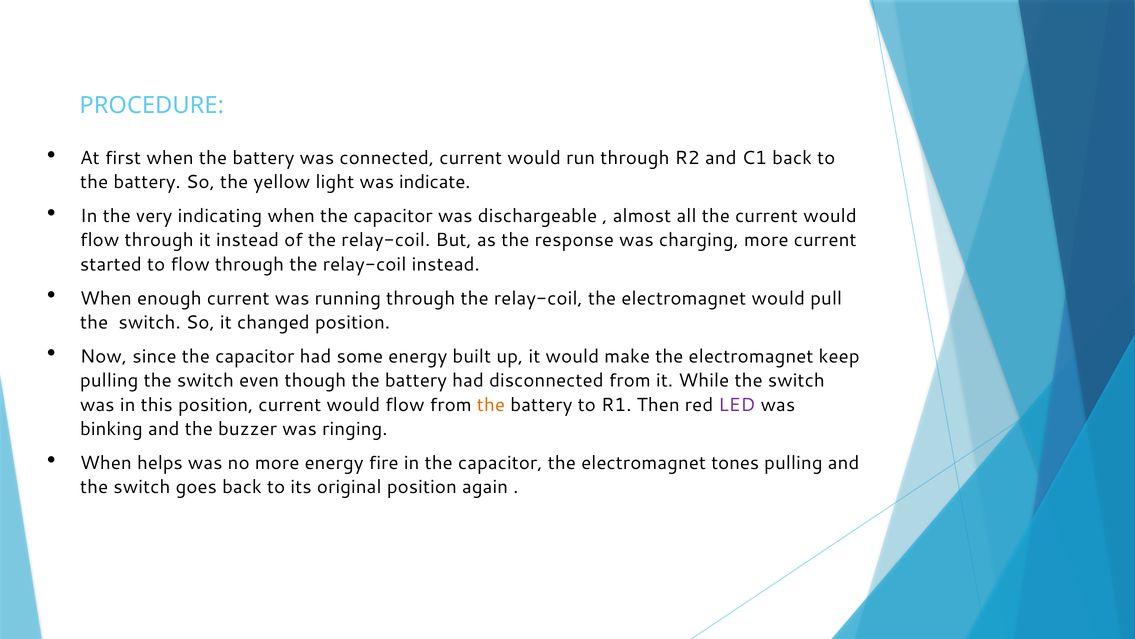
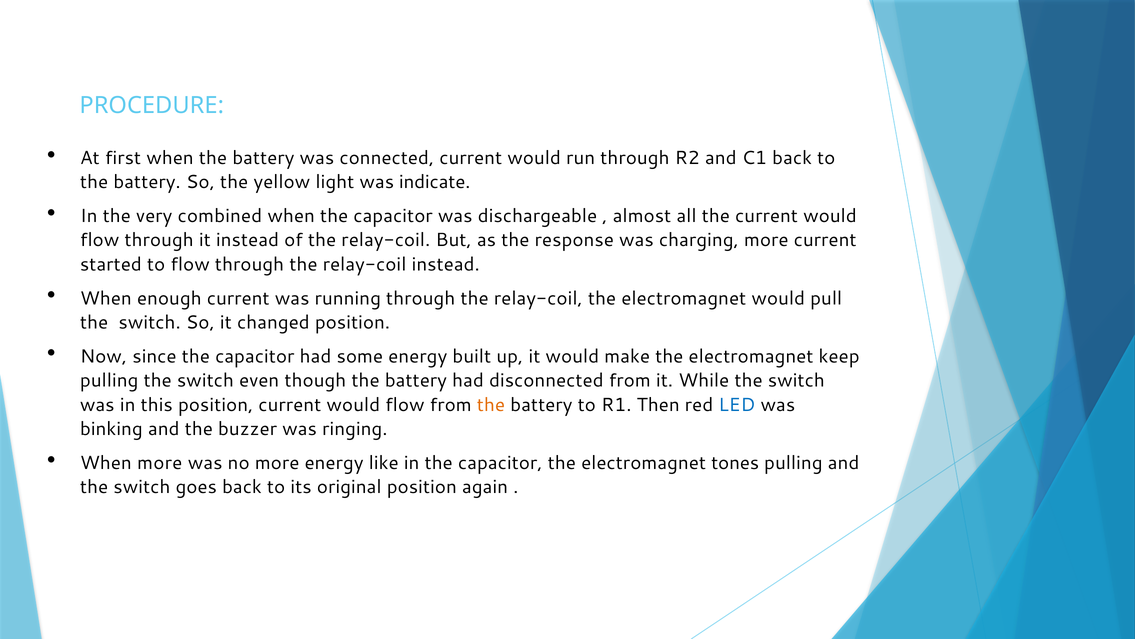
indicating: indicating -> combined (220, 216)
LED colour: purple -> blue (737, 405)
When helps: helps -> more (160, 462)
fire: fire -> like (384, 462)
